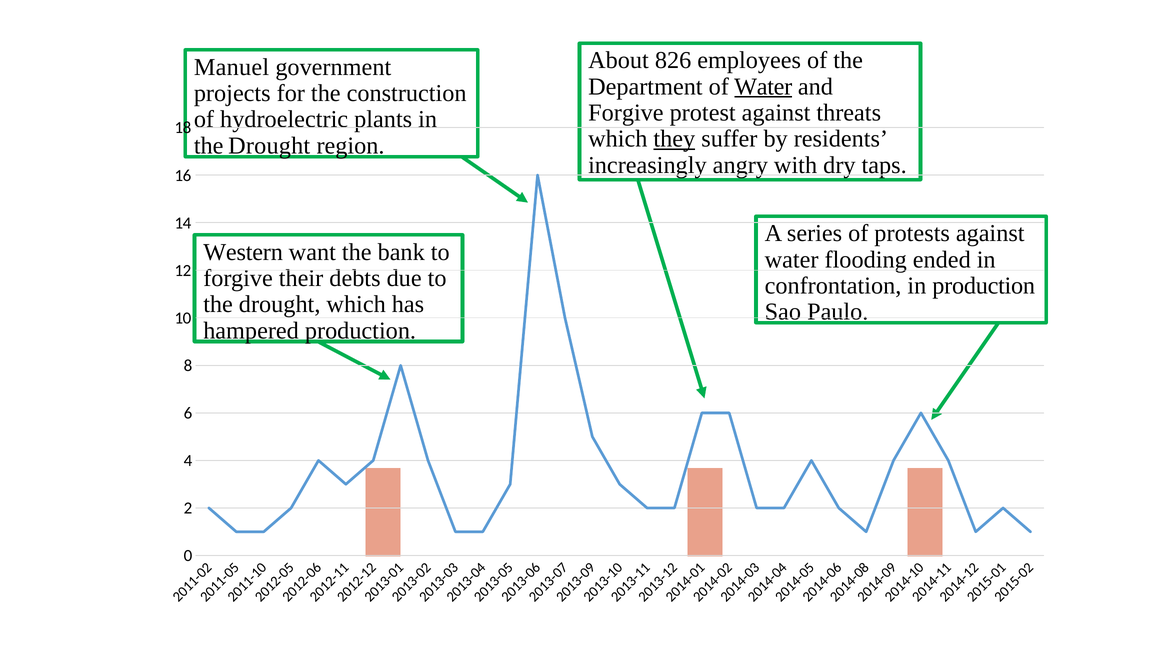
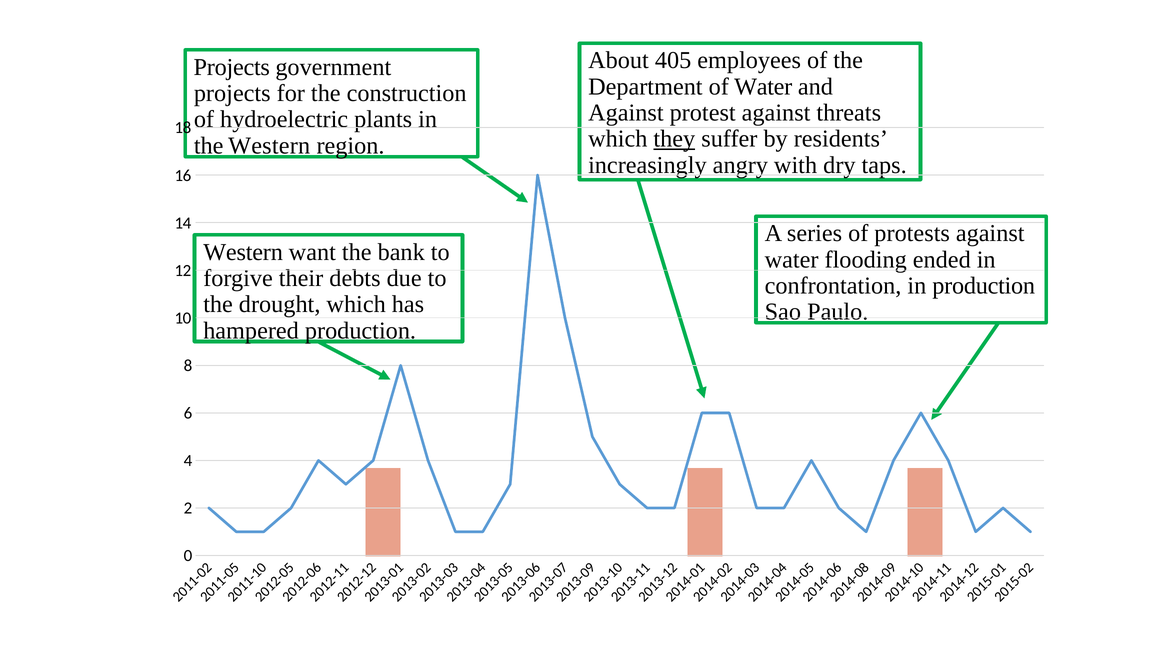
826: 826 -> 405 (673, 60)
Manuel: Manuel -> Projects (232, 67)
Water underline: present -> none (763, 87)
Forgive: Forgive -> Against (626, 113)
Drought: Drought -> Western (269, 146)
